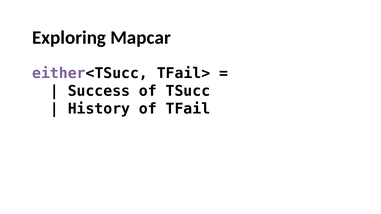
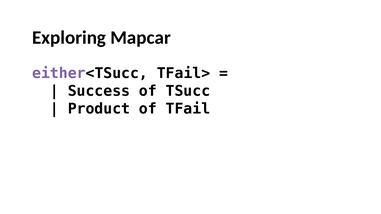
History: History -> Product (99, 109)
